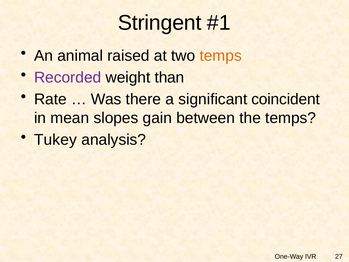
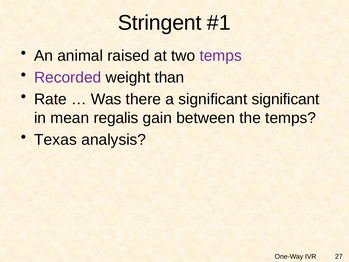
temps colour: orange -> purple (221, 56)
significant coincident: coincident -> significant (286, 99)
slopes: slopes -> regalis (116, 118)
Tukey: Tukey -> Texas (55, 140)
